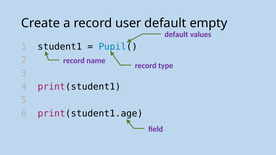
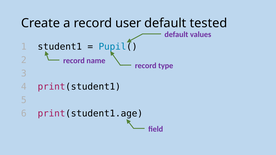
empty: empty -> tested (208, 23)
